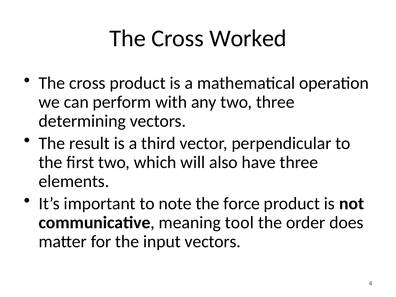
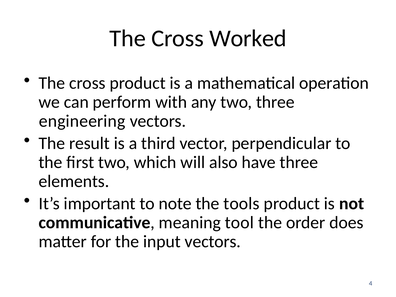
determining: determining -> engineering (82, 121)
force: force -> tools (242, 204)
